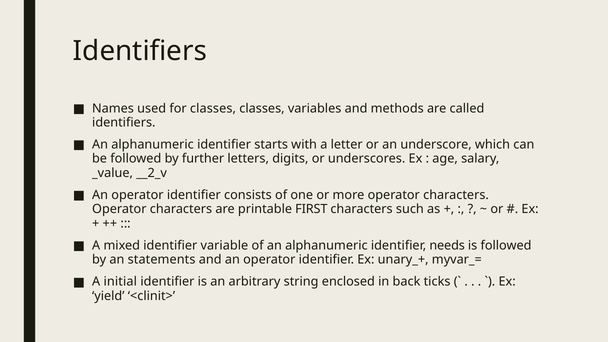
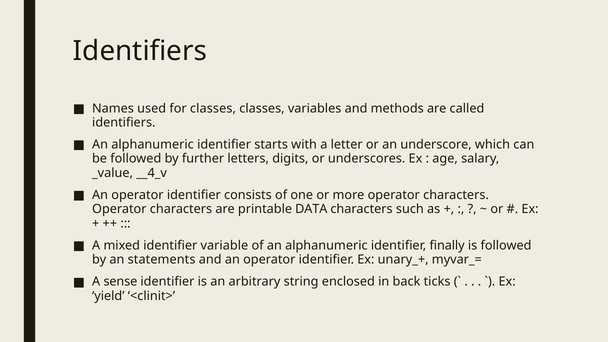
__2_v: __2_v -> __4_v (152, 173)
FIRST: FIRST -> DATA (311, 209)
needs: needs -> finally (447, 245)
initial: initial -> sense (120, 282)
